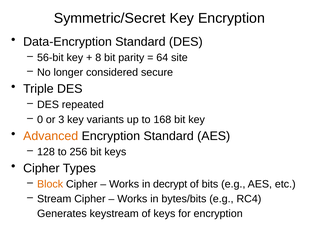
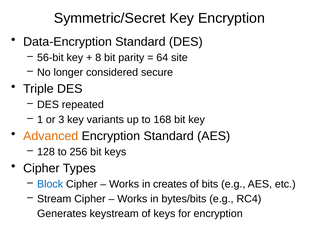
0: 0 -> 1 (40, 120)
Block colour: orange -> blue (50, 184)
decrypt: decrypt -> creates (170, 184)
